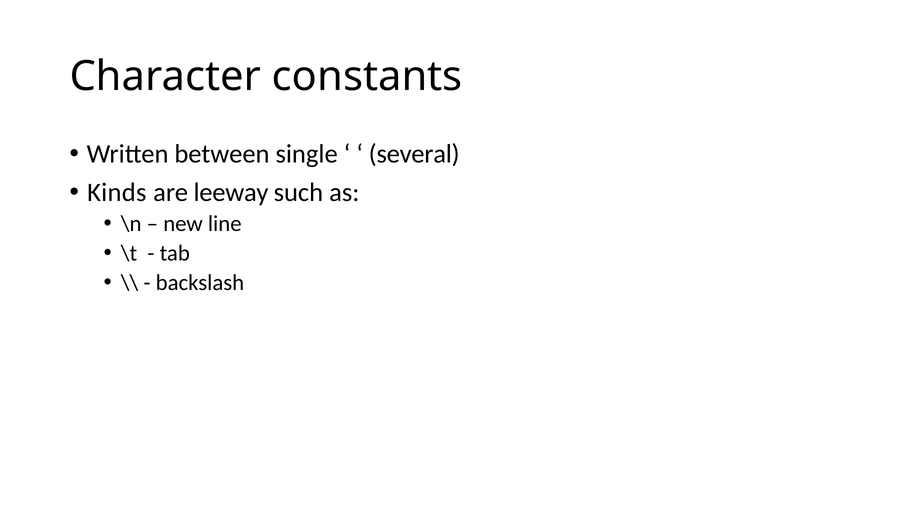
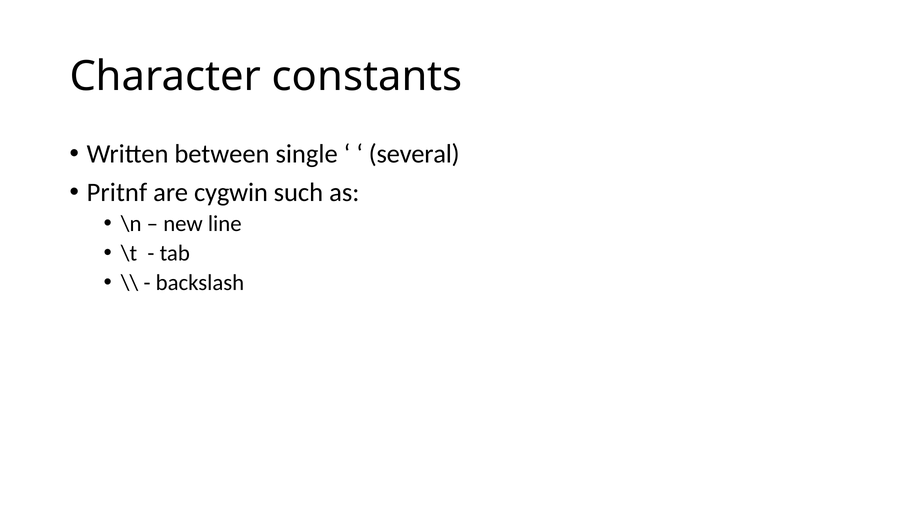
Kinds: Kinds -> Pritnf (117, 192)
leeway: leeway -> cygwin (231, 192)
